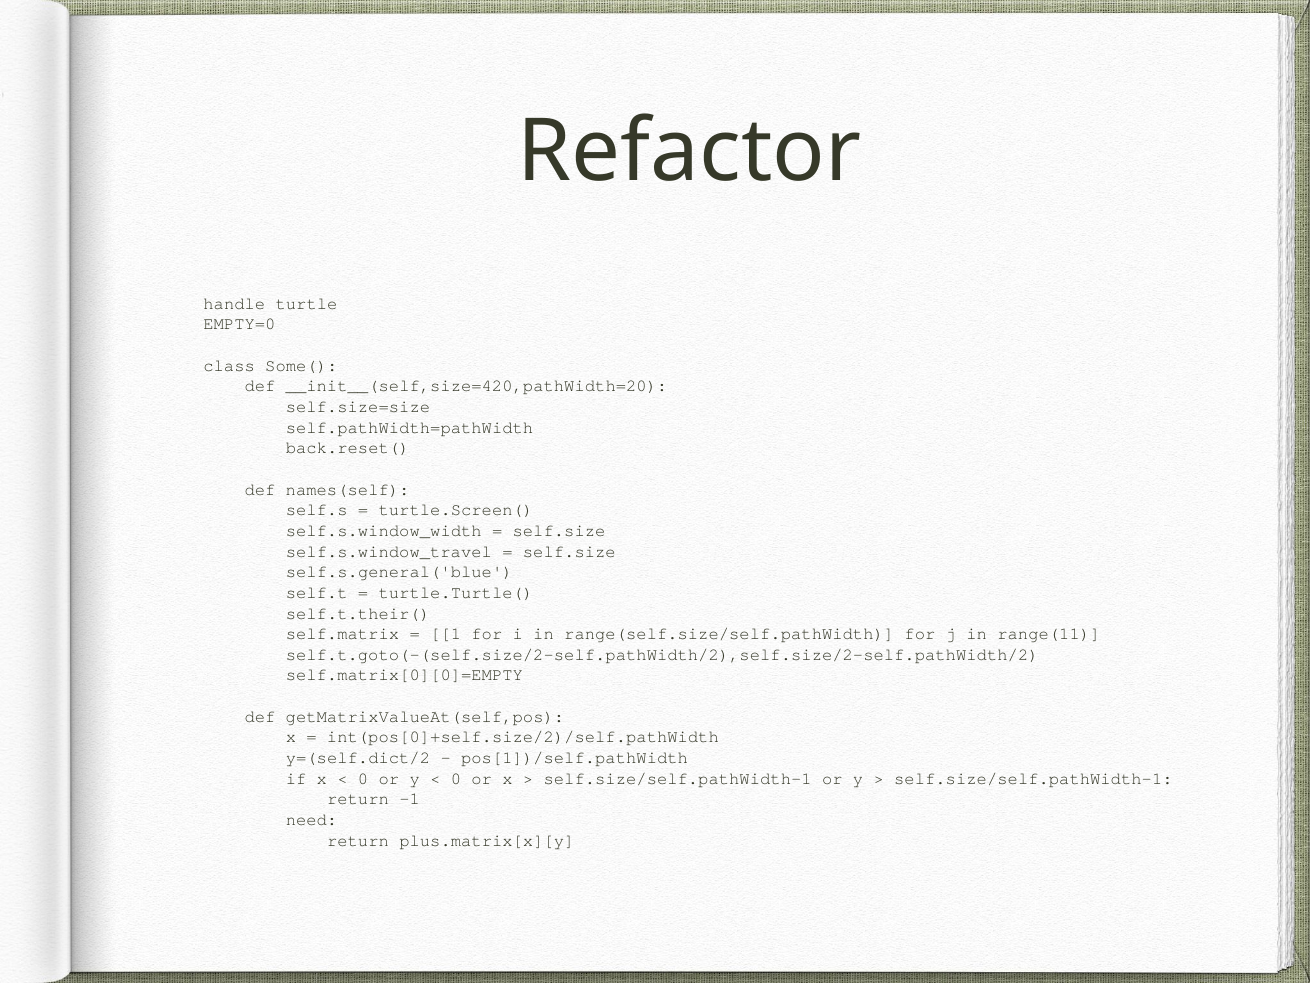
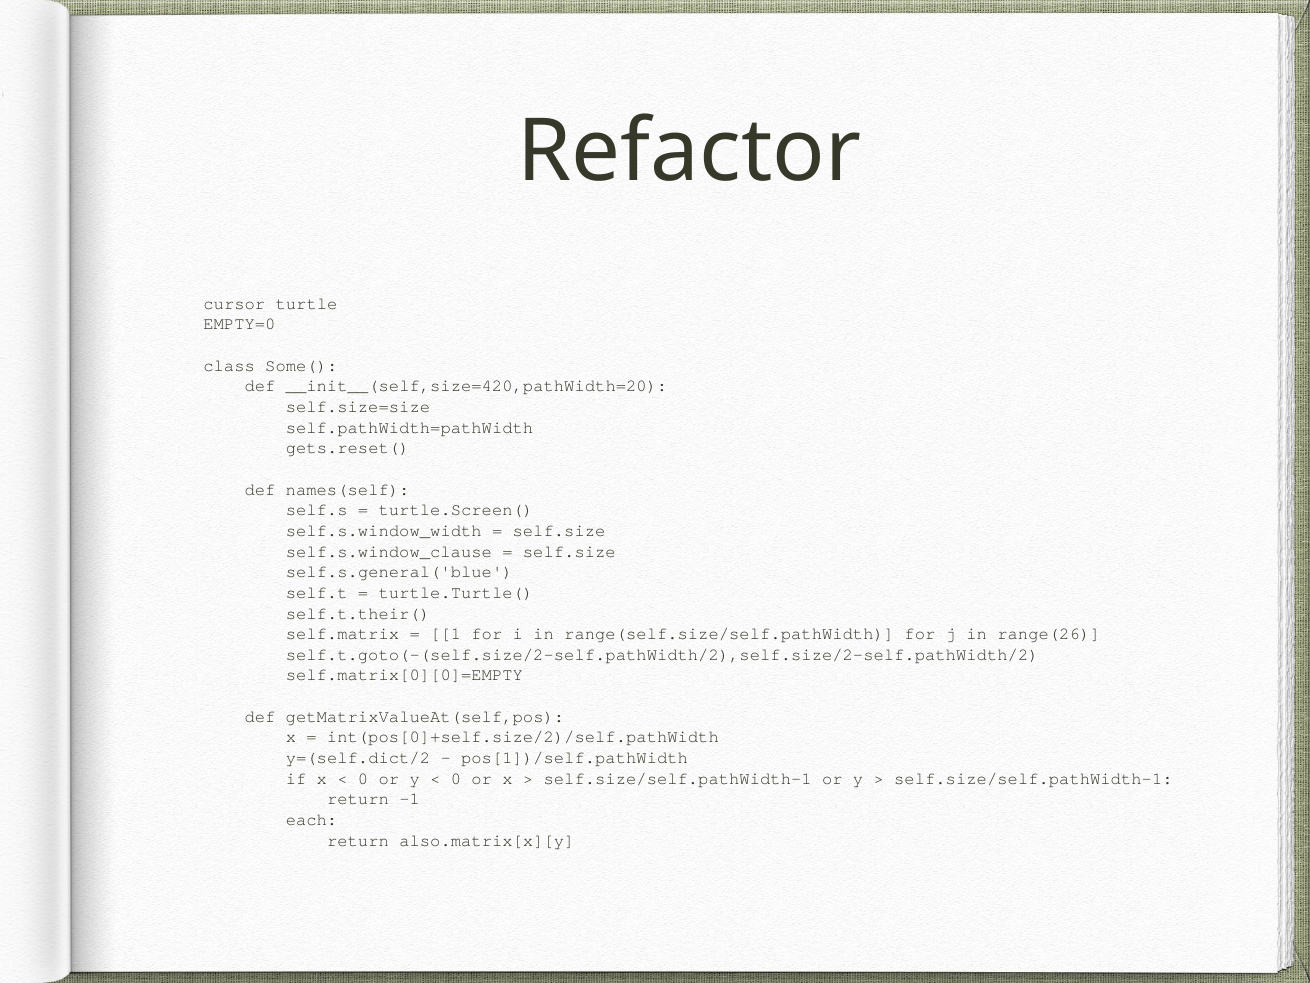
handle: handle -> cursor (234, 304)
back.reset(: back.reset( -> gets.reset( (348, 448)
self.s.window_travel: self.s.window_travel -> self.s.window_clause (389, 551)
range(11: range(11 -> range(26 (1049, 634)
need: need -> each (312, 819)
plus.matrix[x][y: plus.matrix[x][y -> also.matrix[x][y (487, 840)
